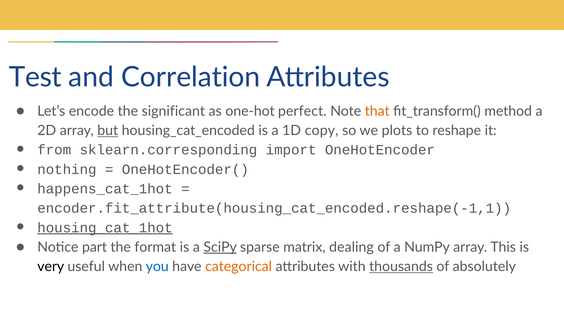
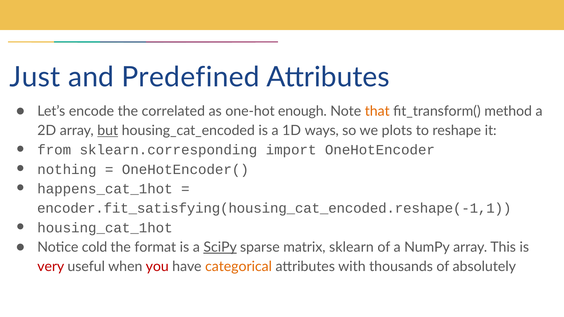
Test: Test -> Just (35, 77)
Correlation: Correlation -> Predefined (191, 77)
significant: significant -> correlated (173, 111)
perfect: perfect -> enough (302, 111)
copy: copy -> ways (322, 131)
encoder.fit_attribute(housing_cat_encoded.reshape(-1,1: encoder.fit_attribute(housing_cat_encoded.reshape(-1,1 -> encoder.fit_satisfying(housing_cat_encoded.reshape(-1,1 (274, 208)
housing_cat_1hot underline: present -> none (105, 228)
part: part -> cold (95, 247)
dealing: dealing -> sklearn (351, 247)
very colour: black -> red (51, 267)
you colour: blue -> red (157, 267)
thousands underline: present -> none (401, 267)
